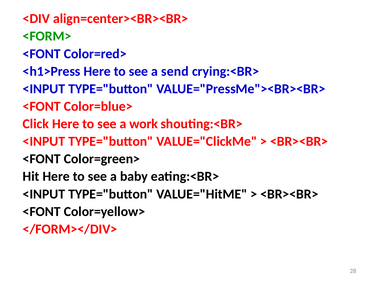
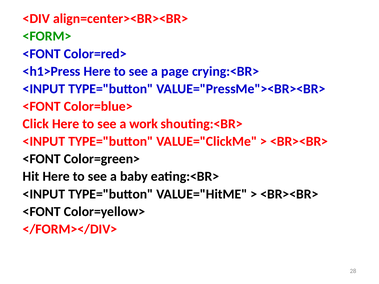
send: send -> page (175, 71)
